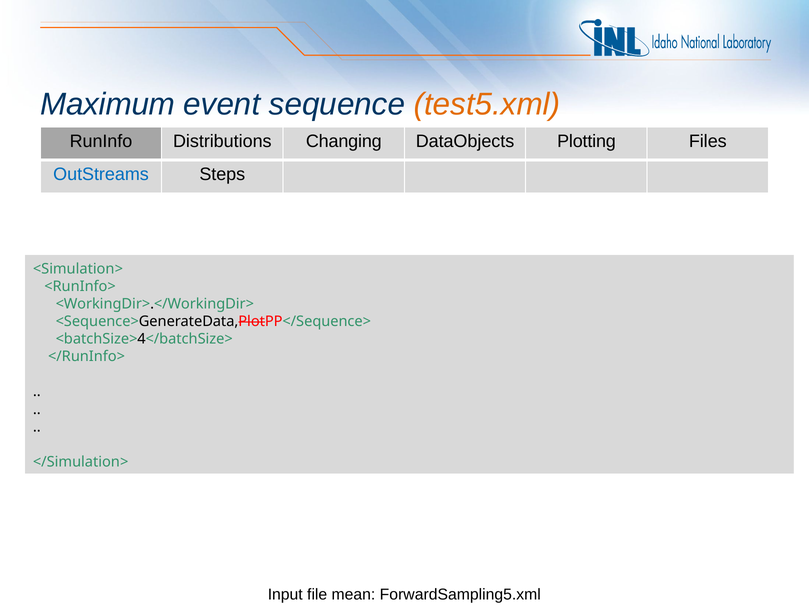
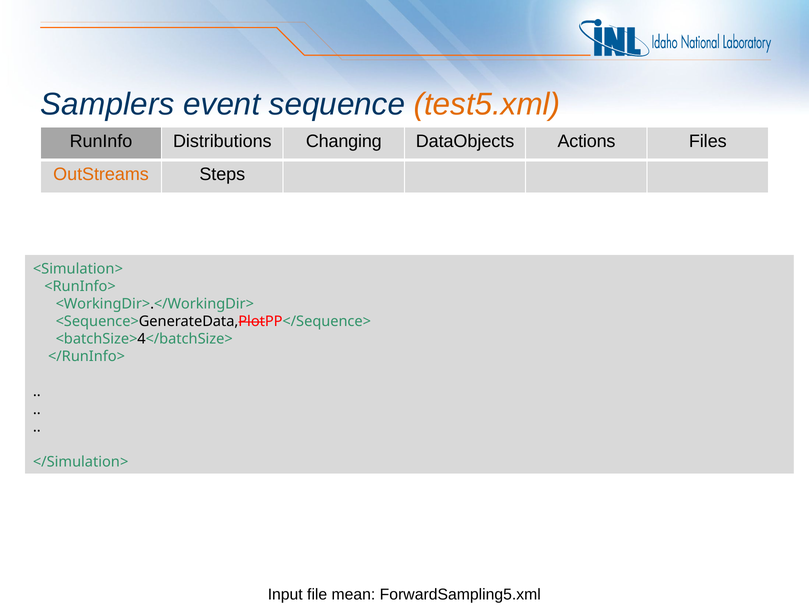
Maximum: Maximum -> Samplers (107, 104)
Plotting: Plotting -> Actions (586, 141)
OutStreams colour: blue -> orange (101, 174)
